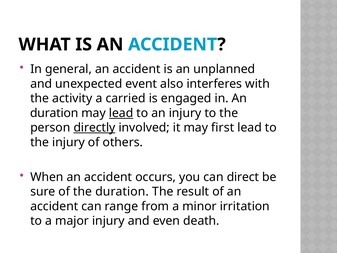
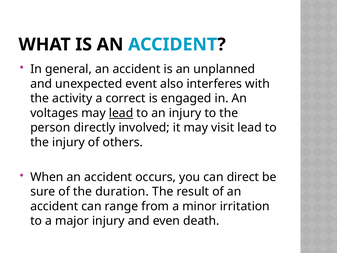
carried: carried -> correct (126, 98)
duration: duration -> voltages (54, 113)
directly underline: present -> none (94, 128)
first: first -> visit (223, 128)
